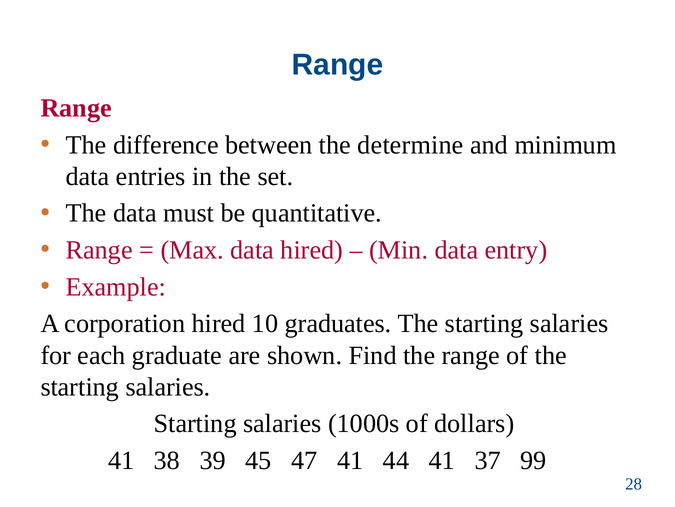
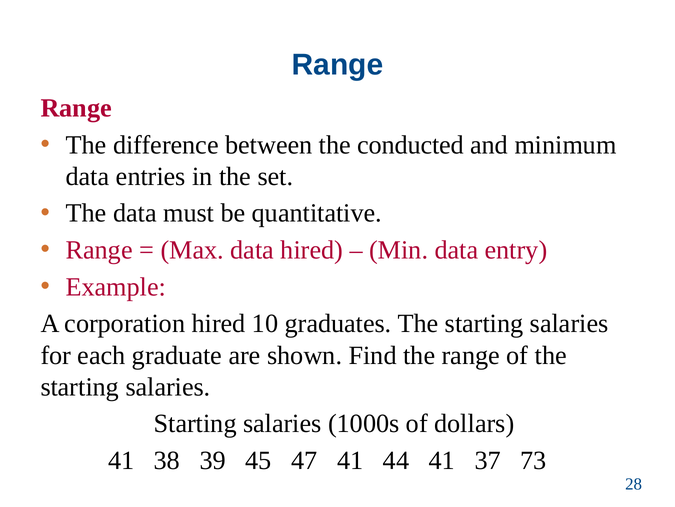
determine: determine -> conducted (411, 145)
99: 99 -> 73 (533, 460)
